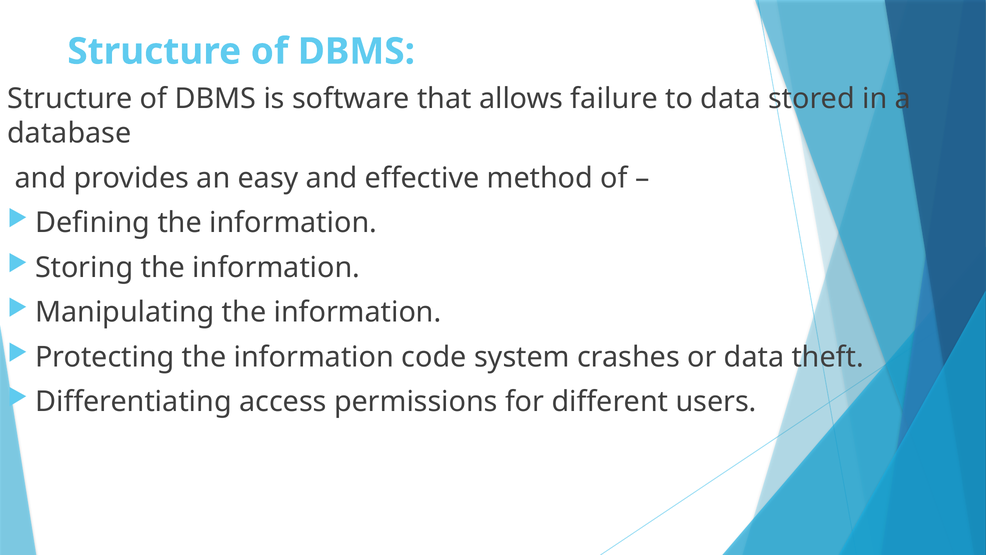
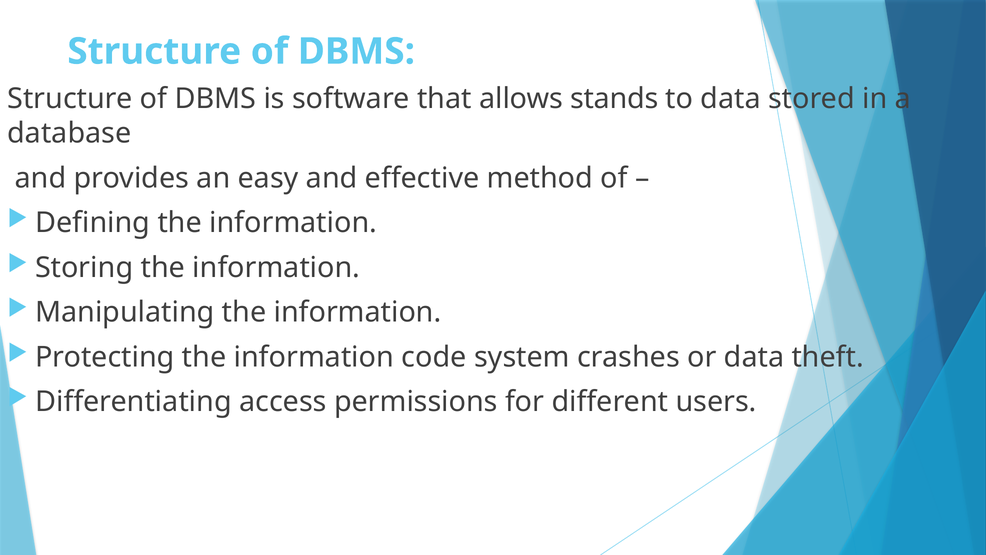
failure: failure -> stands (614, 99)
